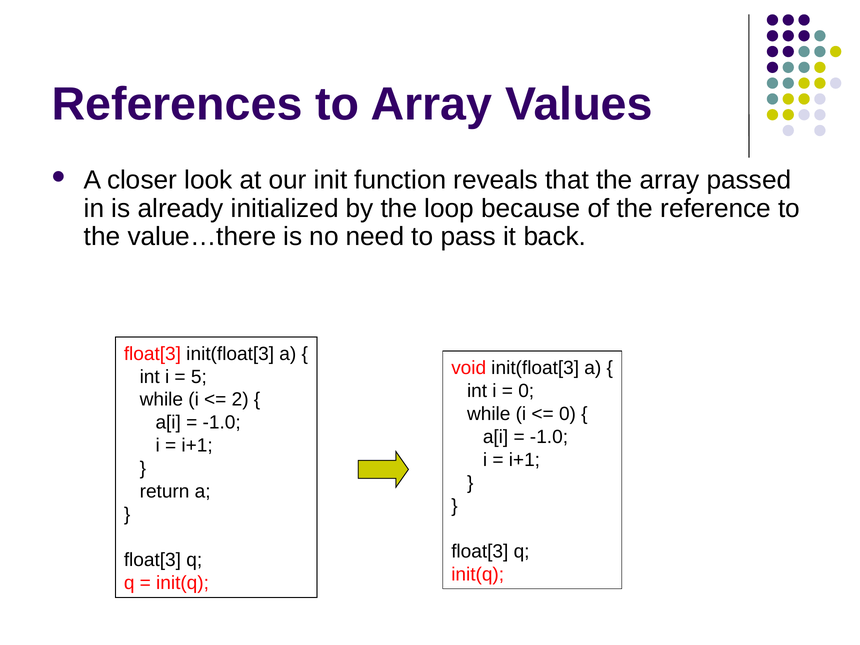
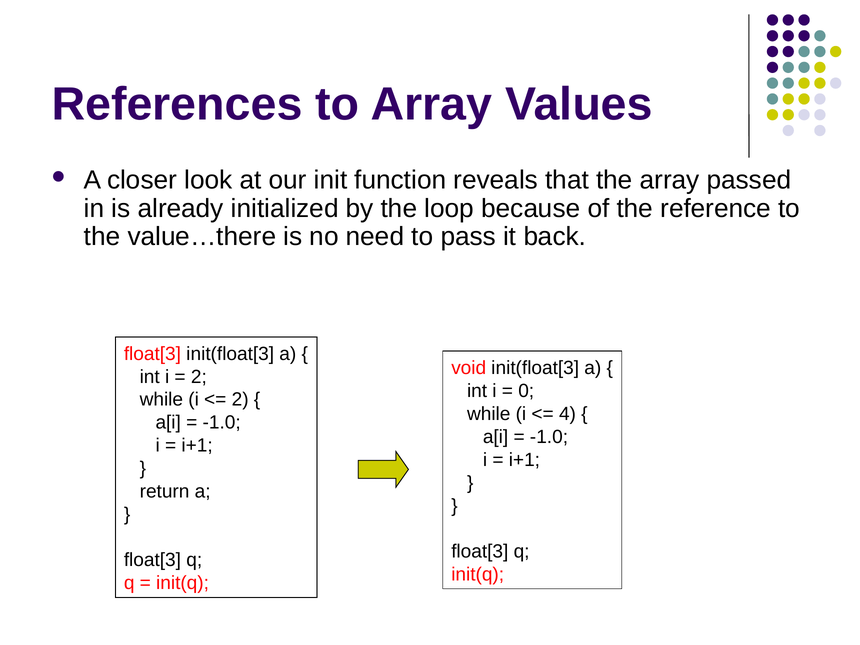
5: 5 -> 2 (199, 377)
0: 0 -> 4 (567, 414)
